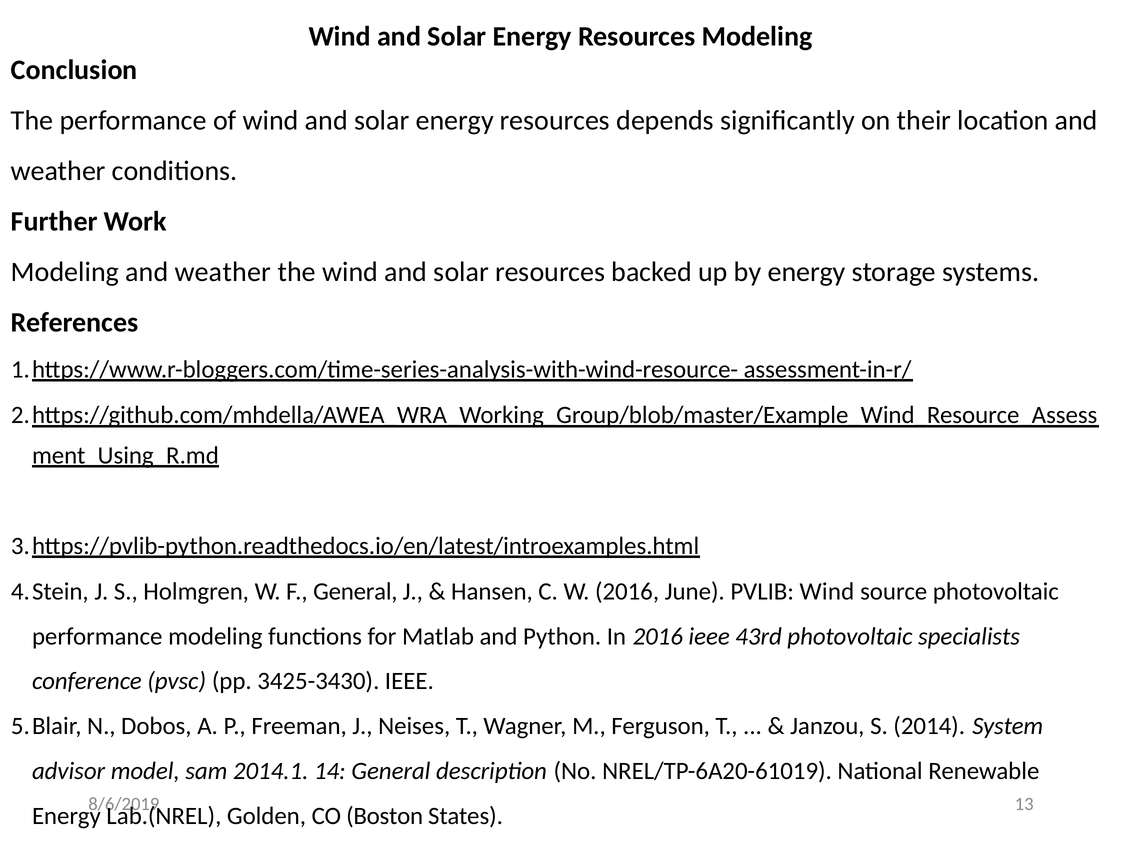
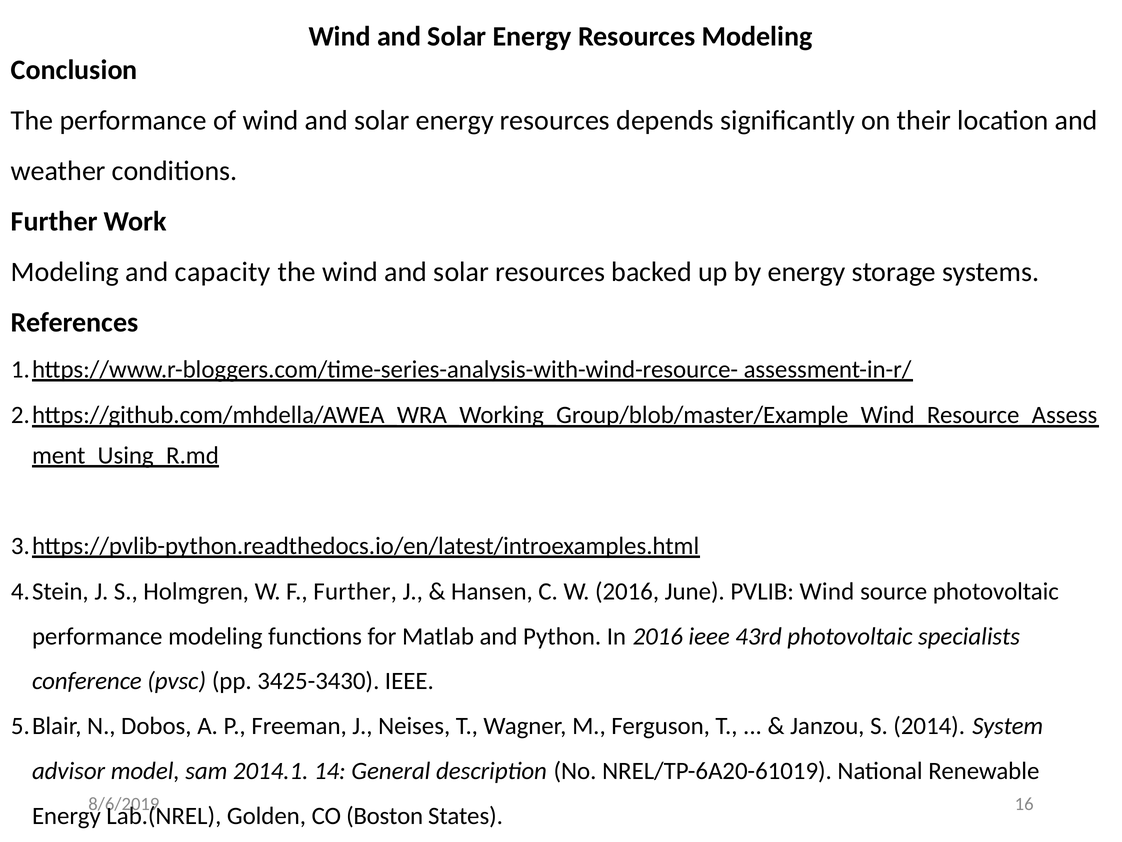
Modeling and weather: weather -> capacity (223, 272)
F General: General -> Further (355, 591)
13: 13 -> 16 (1024, 803)
